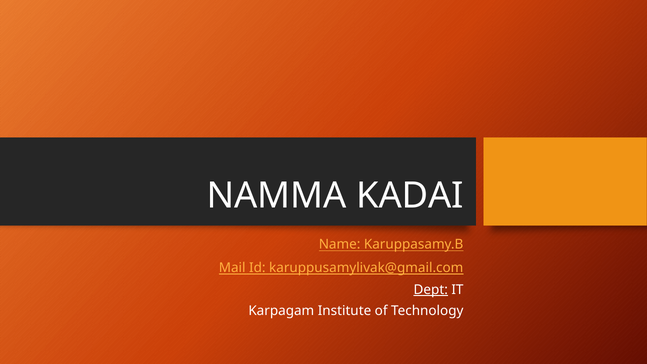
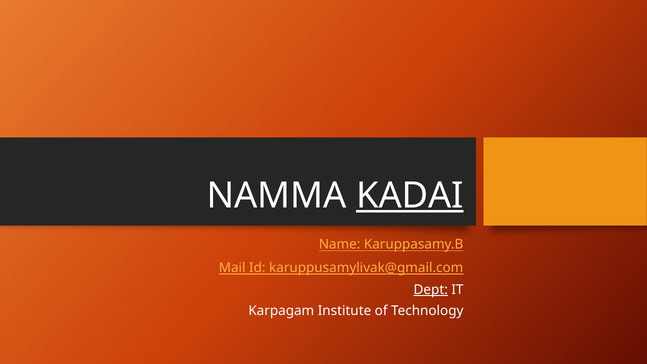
KADAI underline: none -> present (410, 196)
